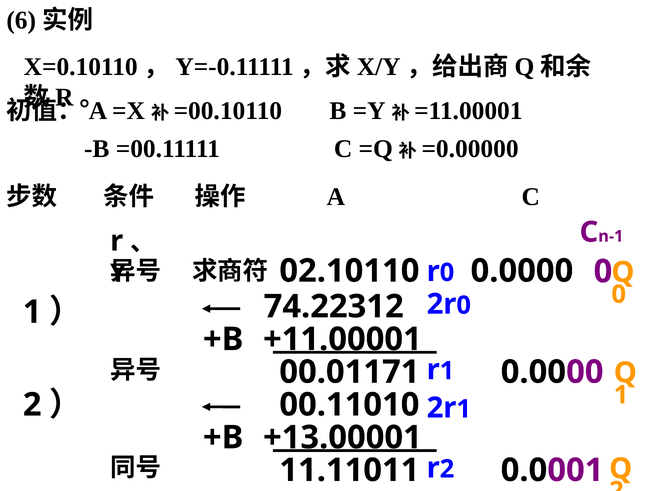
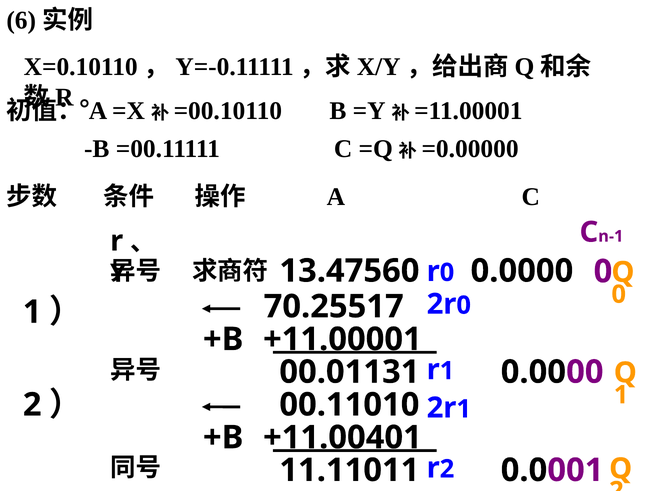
02.10110: 02.10110 -> 13.47560 (349, 271)
74.22312: 74.22312 -> 70.25517 (334, 307)
00.01171: 00.01171 -> 00.01131 (349, 372)
+13.00001: +13.00001 -> +11.00401 (342, 438)
